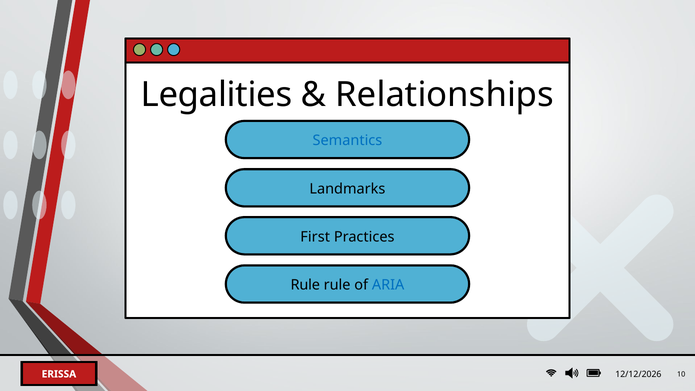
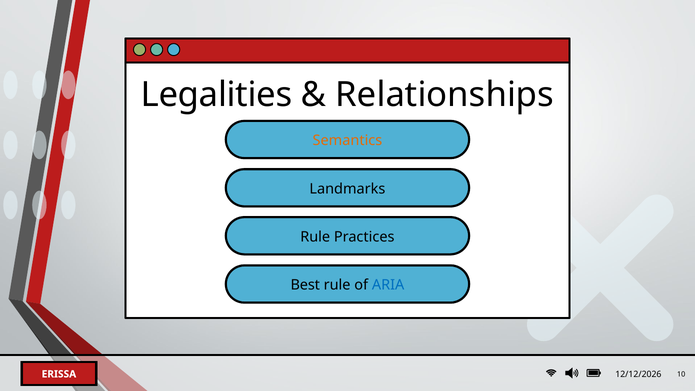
Semantics colour: blue -> orange (347, 140)
First: First -> Rule (315, 237)
Rule: Rule -> Best (305, 285)
